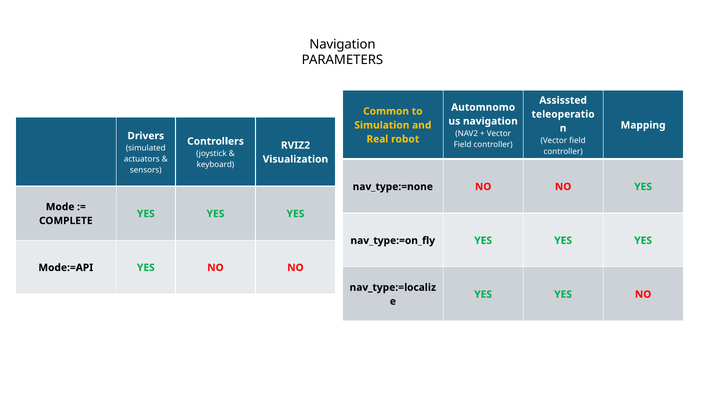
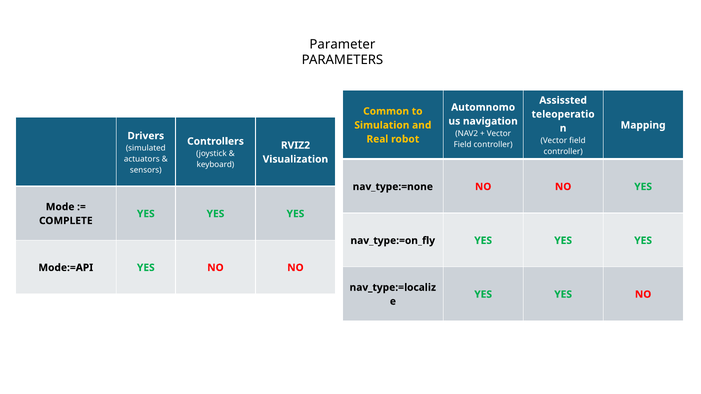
Navigation: Navigation -> Parameter (342, 44)
